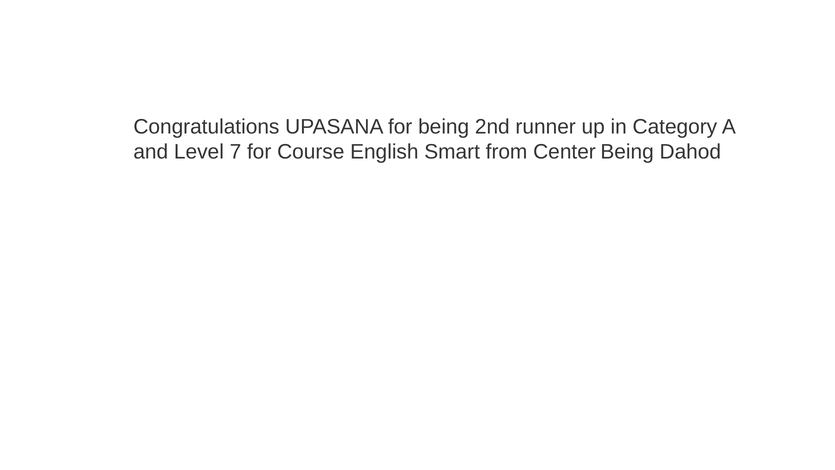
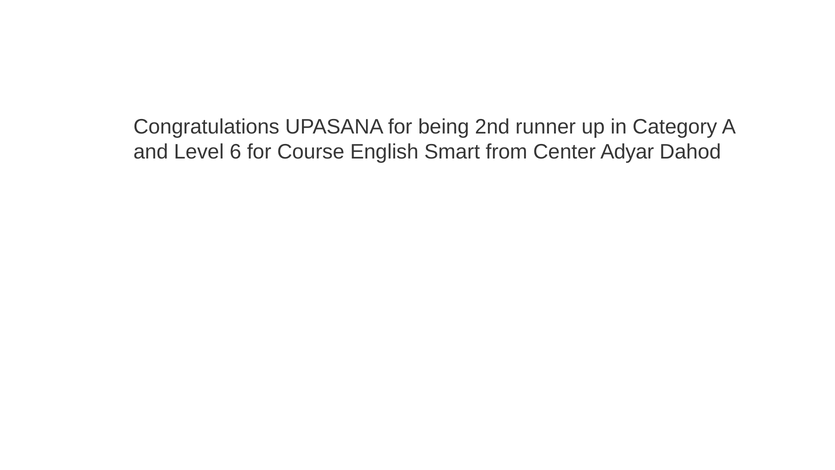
7: 7 -> 6 (235, 152)
Center Being: Being -> Adyar (627, 152)
